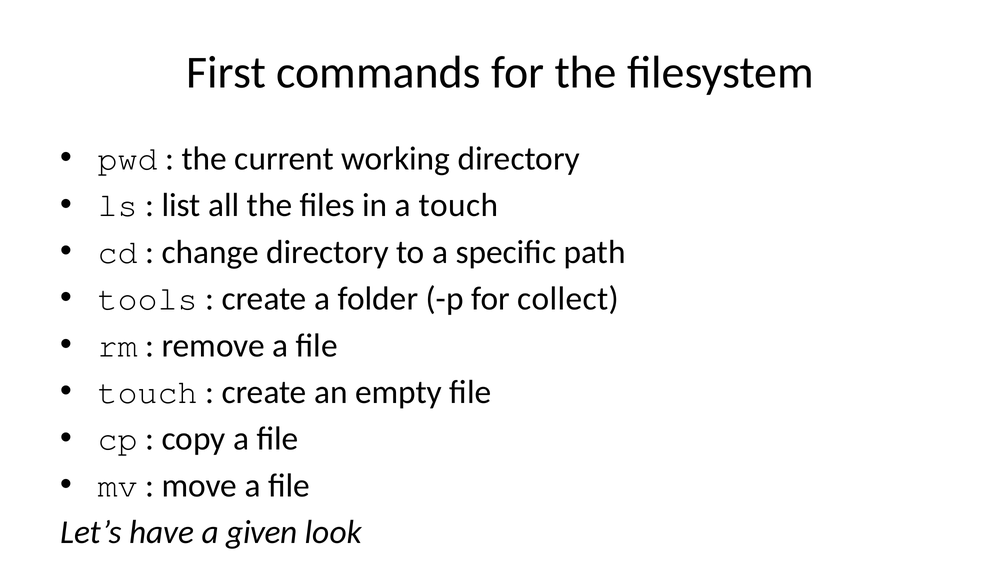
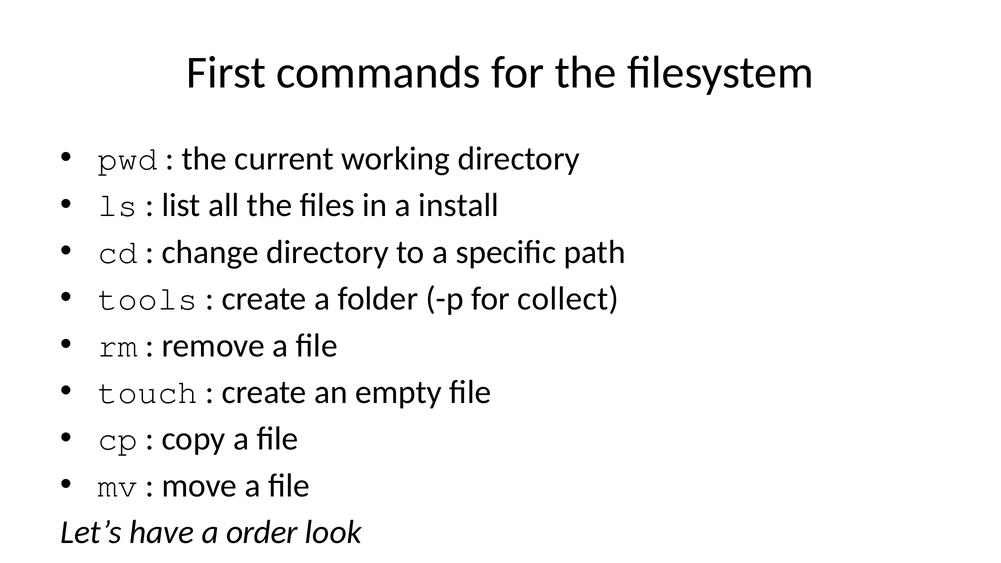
a touch: touch -> install (459, 205)
given: given -> order (262, 532)
